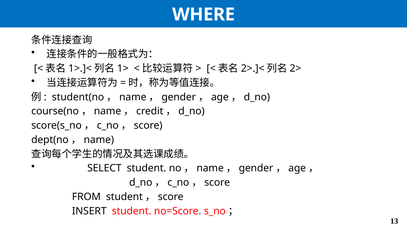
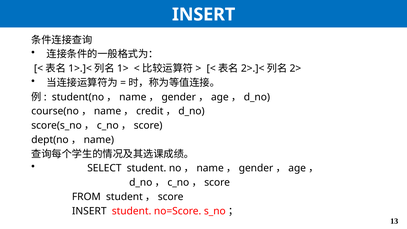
WHERE: WHERE -> INSERT (204, 15)
